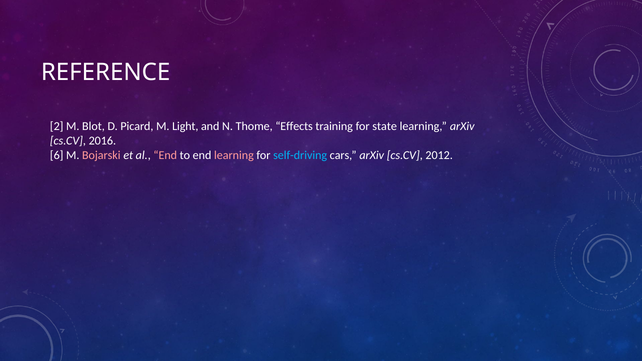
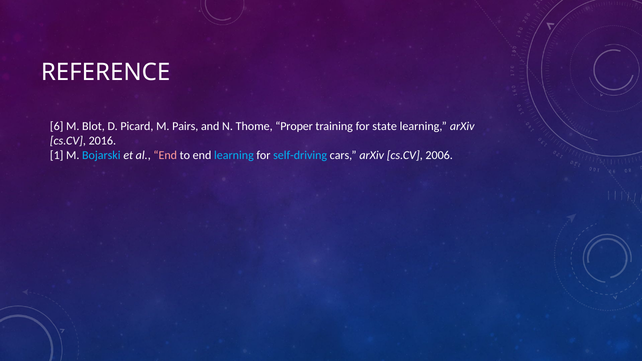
2: 2 -> 6 (57, 126)
Light: Light -> Pairs (185, 126)
Effects: Effects -> Proper (294, 126)
6: 6 -> 1 (57, 155)
Bojarski colour: pink -> light blue (101, 155)
learning colour: pink -> light blue (234, 155)
2012: 2012 -> 2006 (439, 155)
